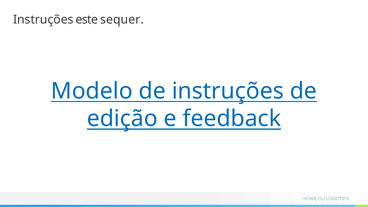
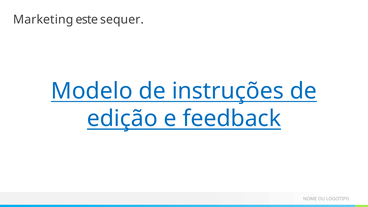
Instruções: Instruções -> Marketing (43, 20)
